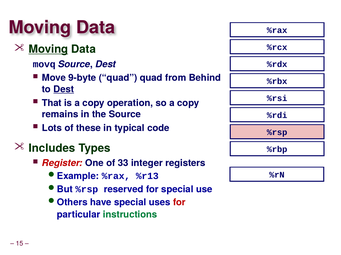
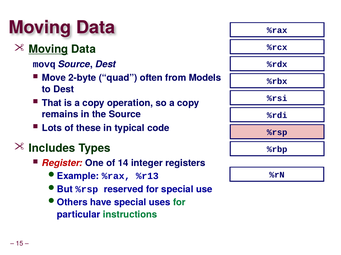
9-byte: 9-byte -> 2-byte (82, 78)
quad quad: quad -> often (151, 78)
Behind: Behind -> Models (205, 78)
Dest underline: present -> none (64, 89)
33: 33 -> 14 (123, 164)
for colour: red -> green (179, 203)
